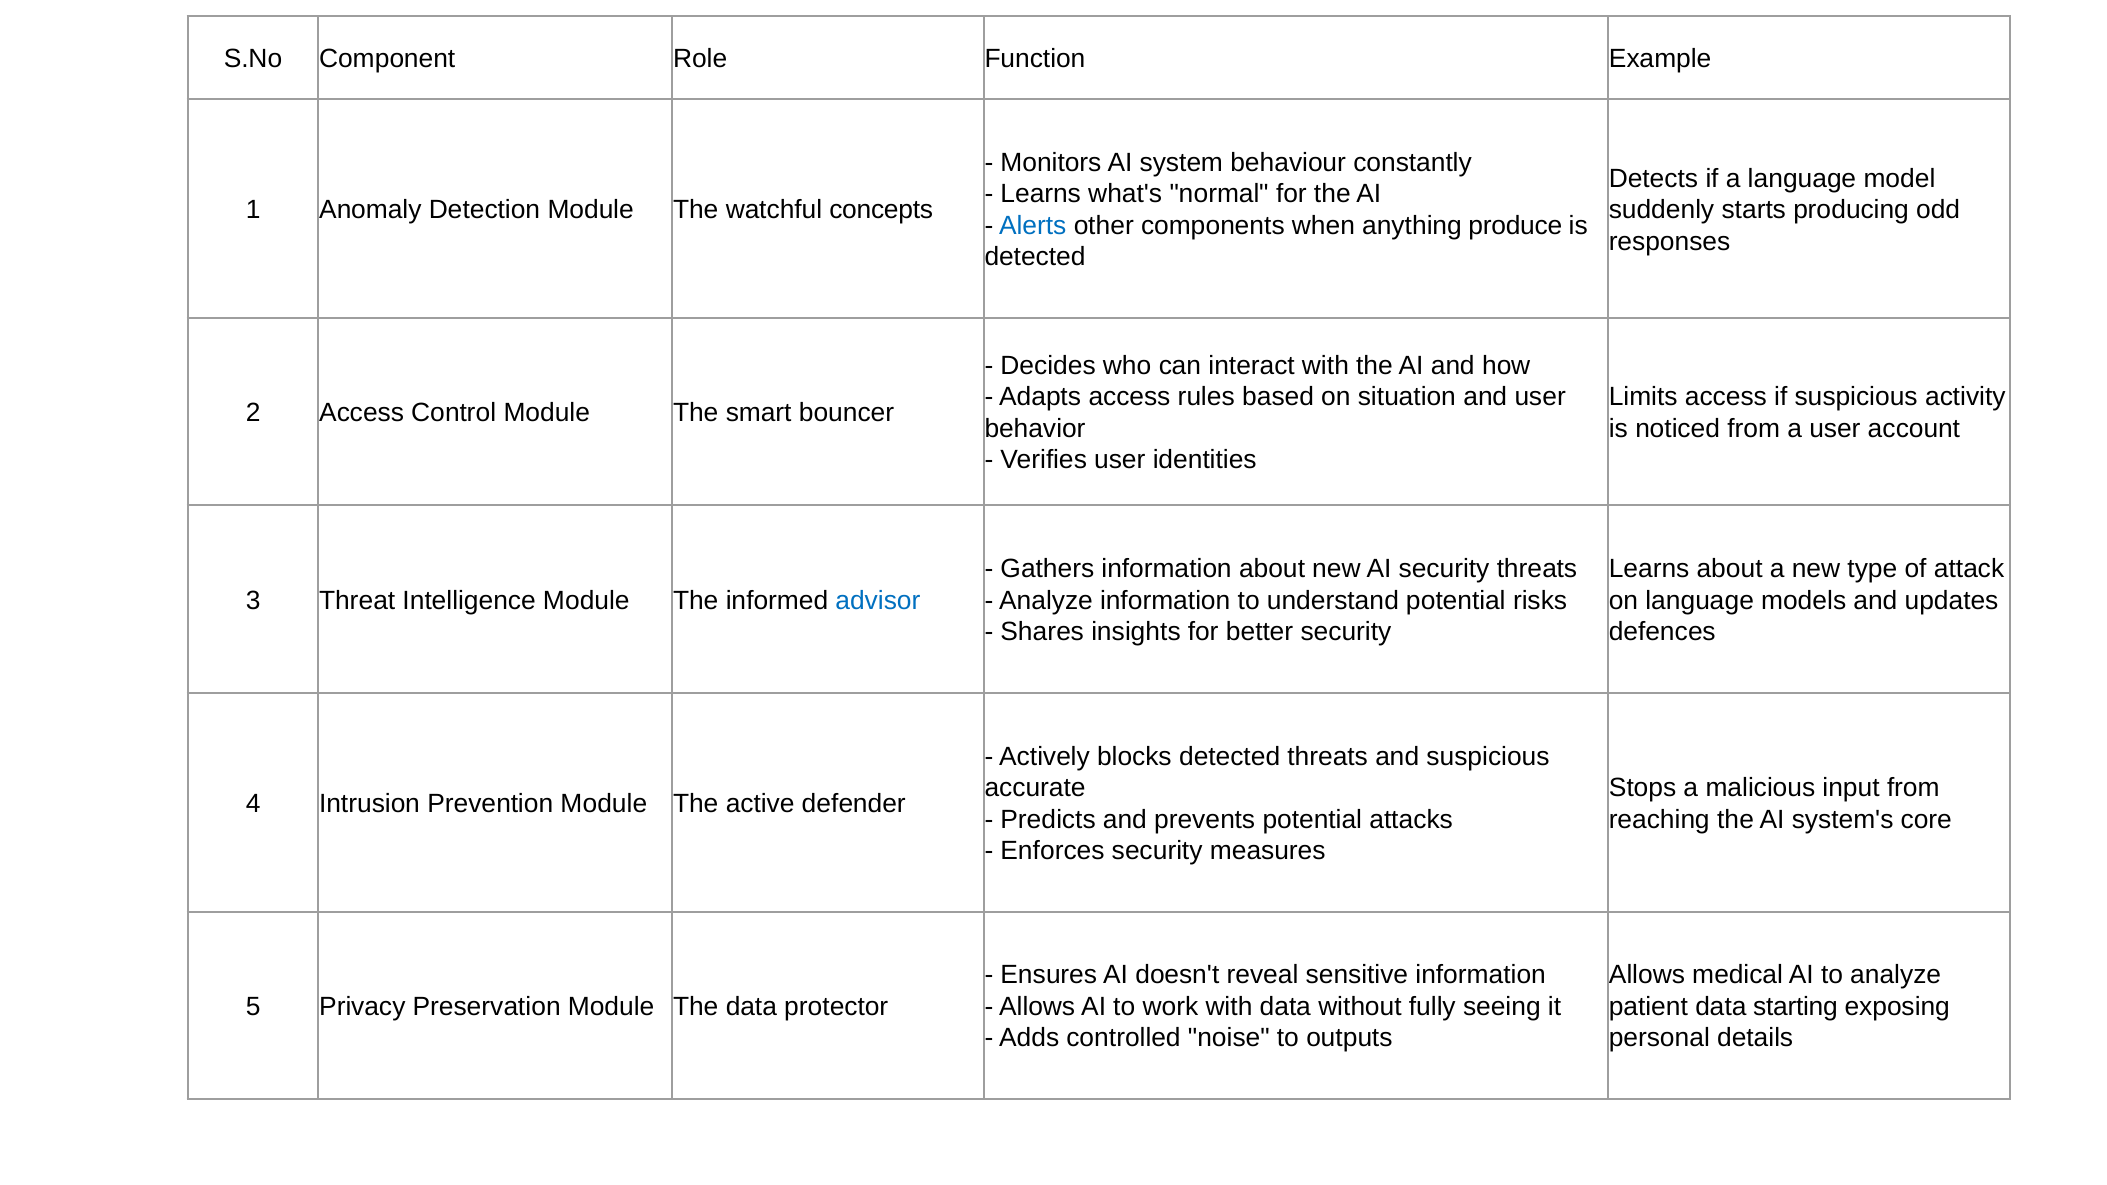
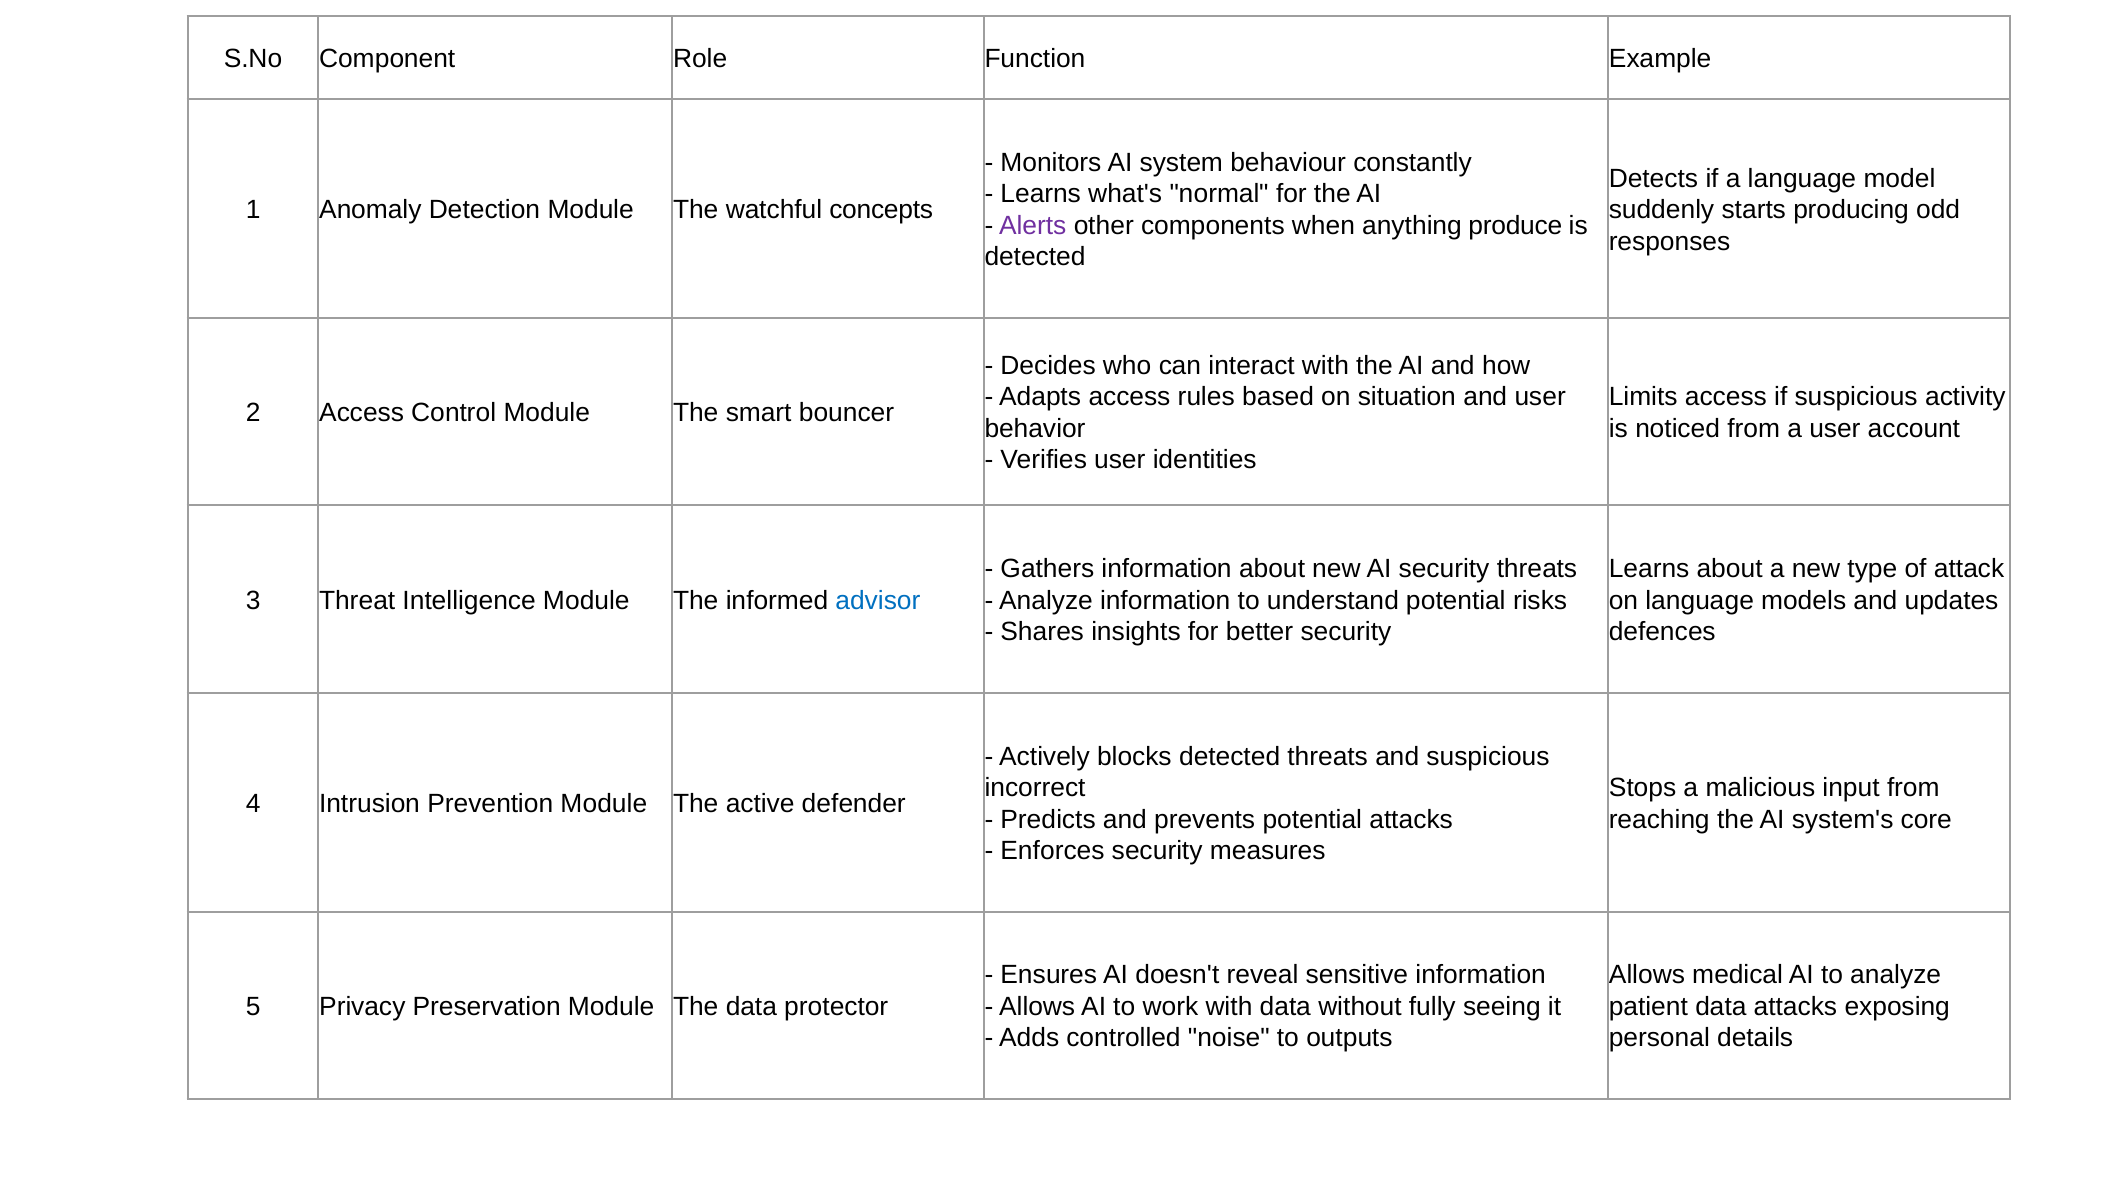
Alerts colour: blue -> purple (1033, 226)
accurate: accurate -> incorrect (1035, 788)
data starting: starting -> attacks (1795, 1007)
